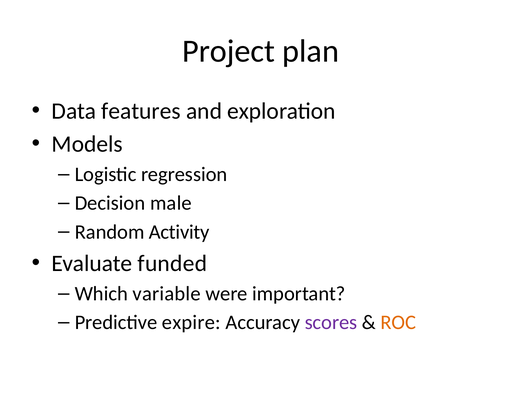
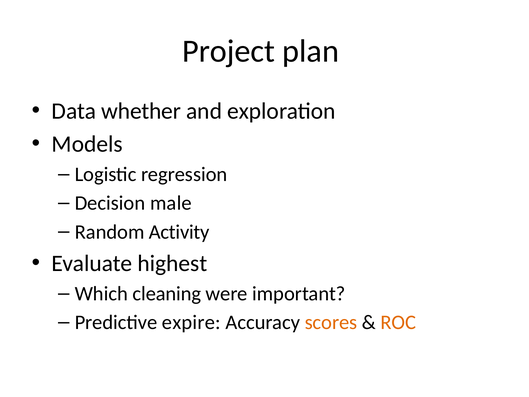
features: features -> whether (141, 111)
funded: funded -> highest (172, 263)
variable: variable -> cleaning (167, 294)
scores colour: purple -> orange (331, 322)
